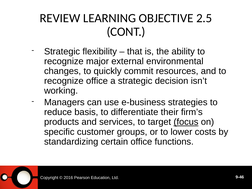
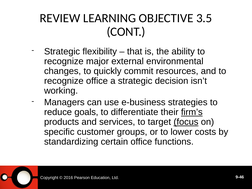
2.5: 2.5 -> 3.5 (204, 18)
basis: basis -> goals (86, 112)
firm’s underline: none -> present (192, 112)
